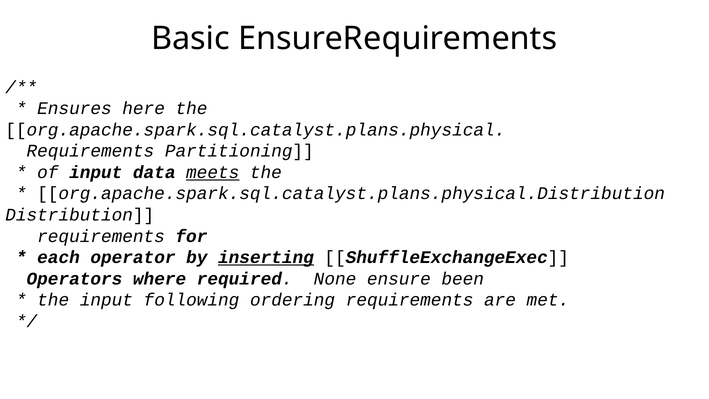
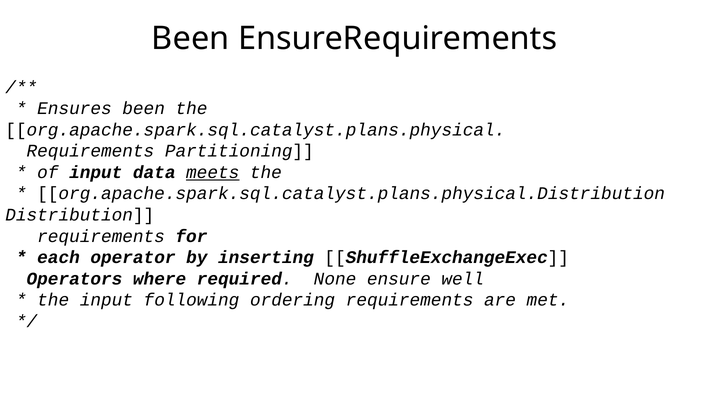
Basic: Basic -> Been (190, 38)
Ensures here: here -> been (144, 108)
inserting underline: present -> none (266, 257)
been: been -> well (463, 279)
